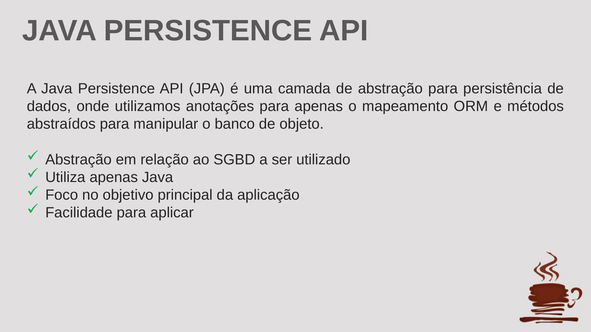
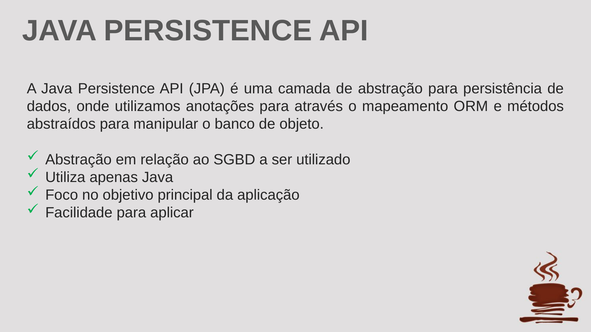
para apenas: apenas -> através (319, 107)
